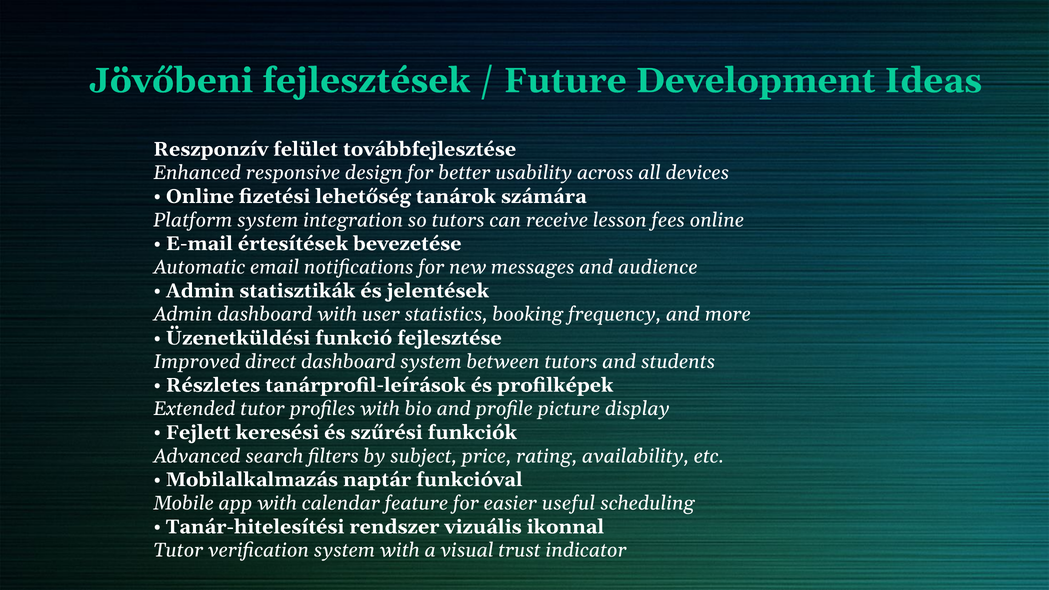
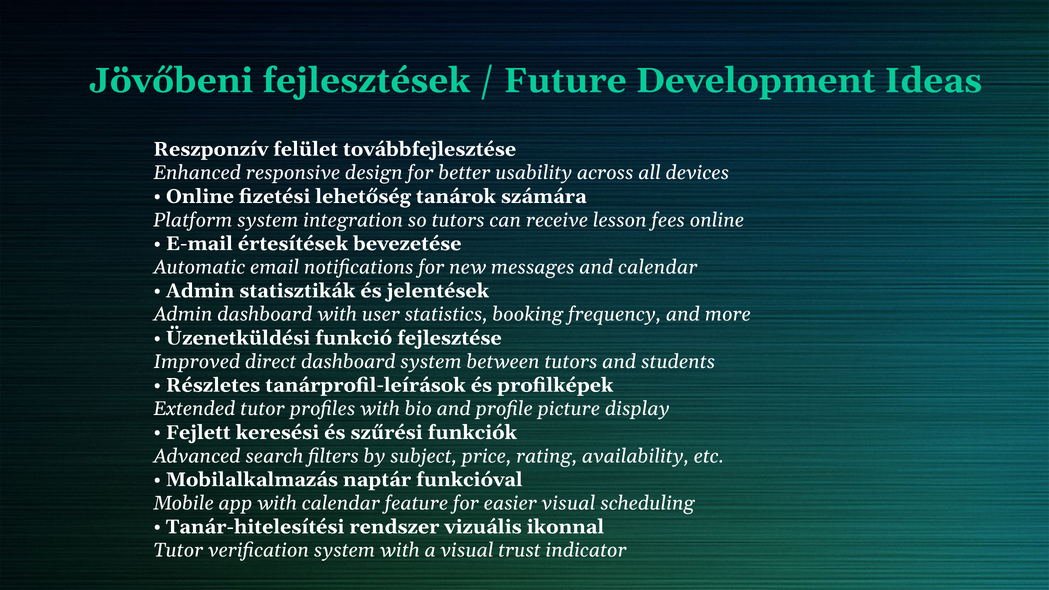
and audience: audience -> calendar (658, 267)
easier useful: useful -> visual (568, 503)
